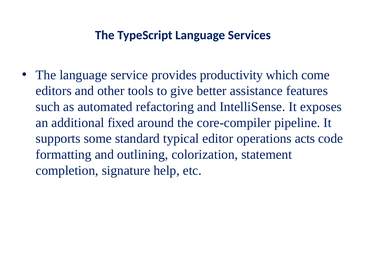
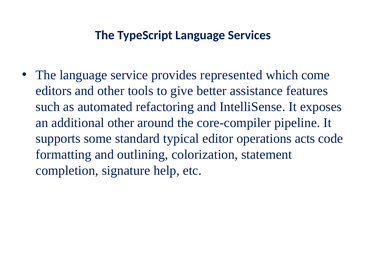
productivity: productivity -> represented (231, 75)
additional fixed: fixed -> other (121, 122)
